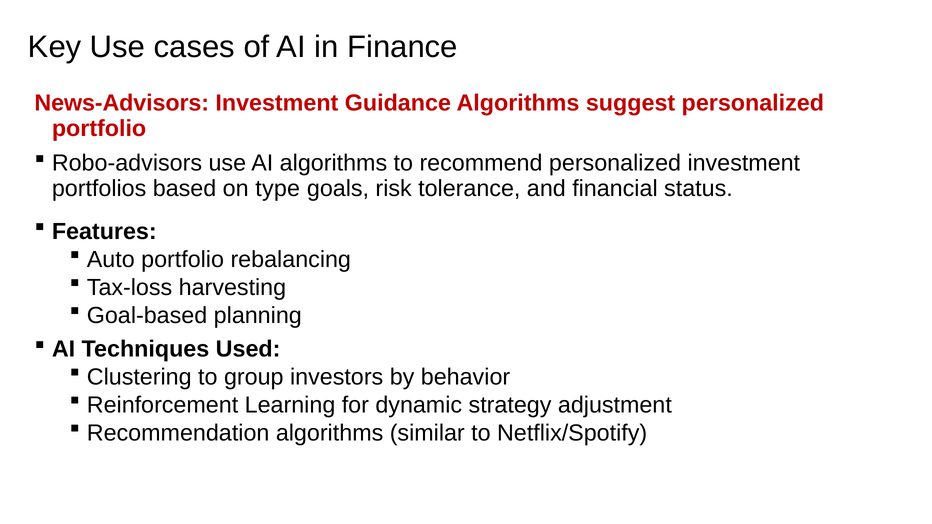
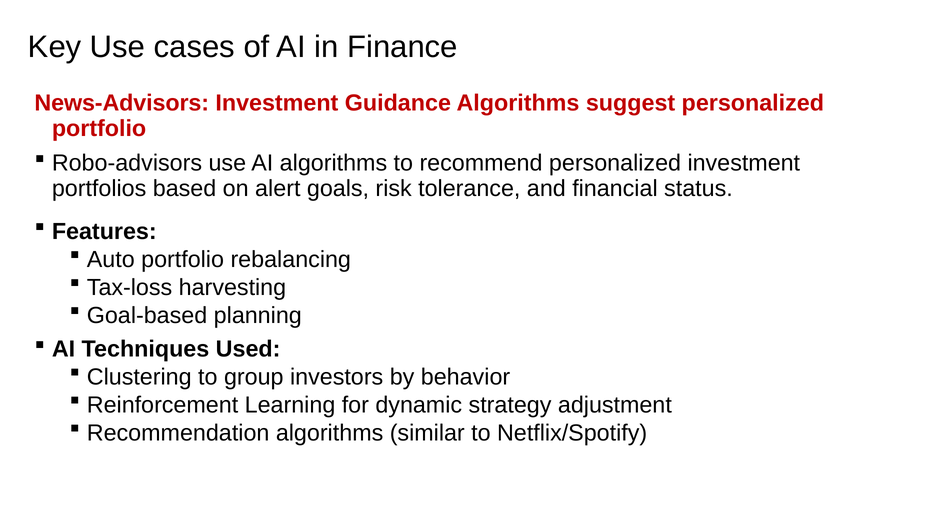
type: type -> alert (278, 188)
